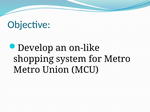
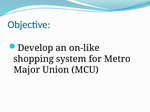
Metro: Metro -> Major (27, 70)
